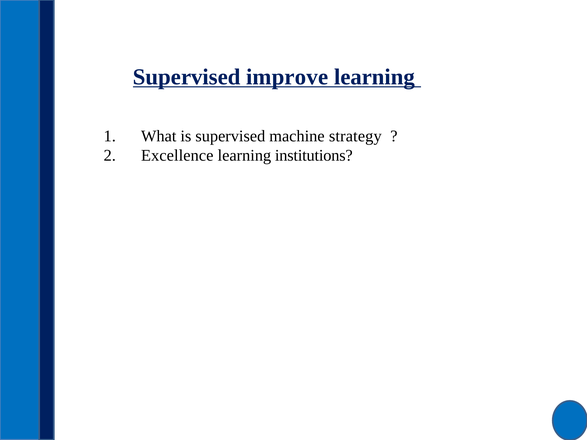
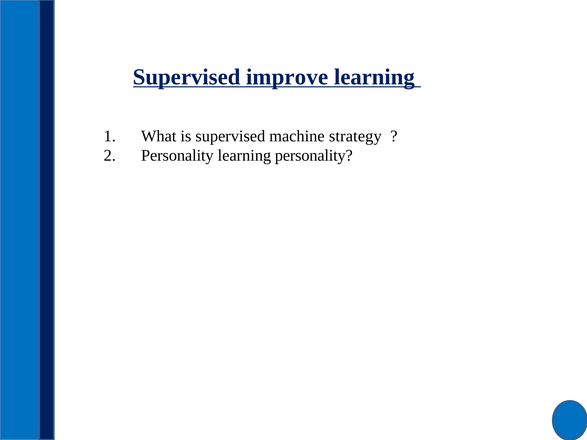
Excellence: Excellence -> Personality (177, 156)
learning institutions: institutions -> personality (314, 156)
